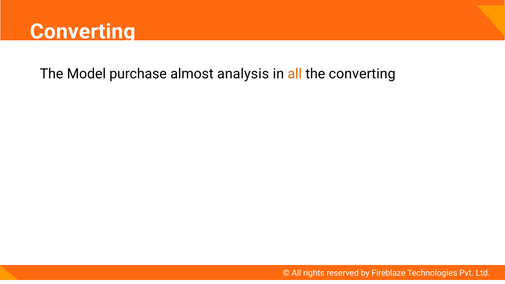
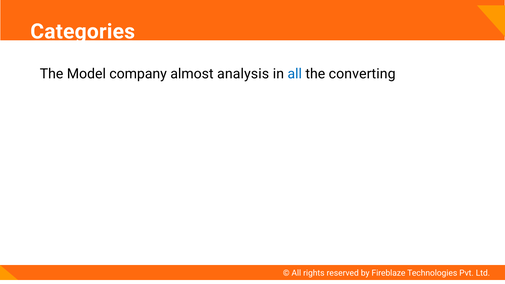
Converting: Converting -> Categories (83, 32)
purchase: purchase -> company (138, 74)
all colour: orange -> blue (295, 74)
